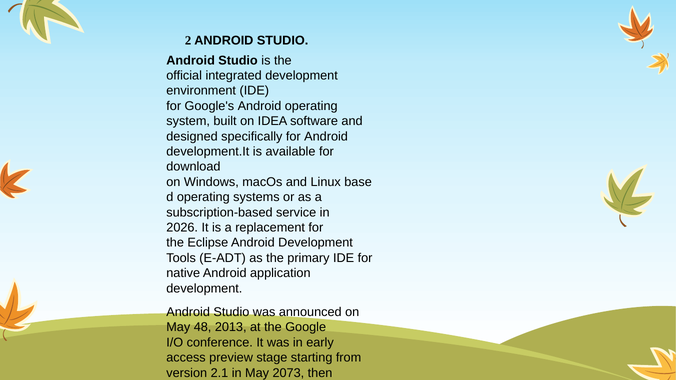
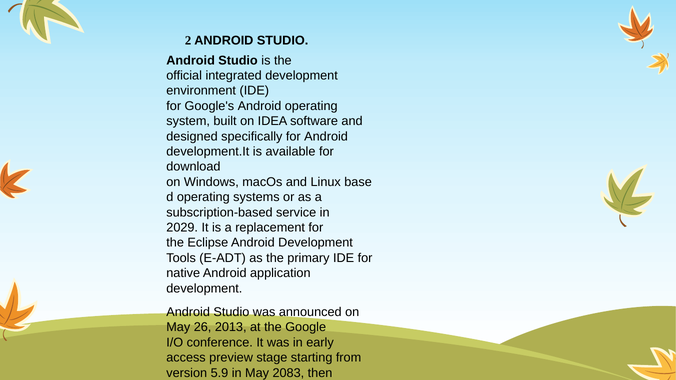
2026: 2026 -> 2029 (182, 228)
48: 48 -> 26 (203, 327)
2.1: 2.1 -> 5.9 (219, 373)
2073: 2073 -> 2083 (288, 373)
